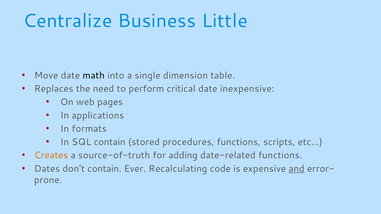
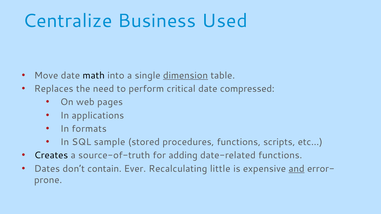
Little: Little -> Used (225, 21)
dimension underline: none -> present (185, 76)
inexpensive: inexpensive -> compressed (247, 89)
SQL contain: contain -> sample (110, 142)
Creates colour: orange -> black (51, 156)
code: code -> little (220, 169)
